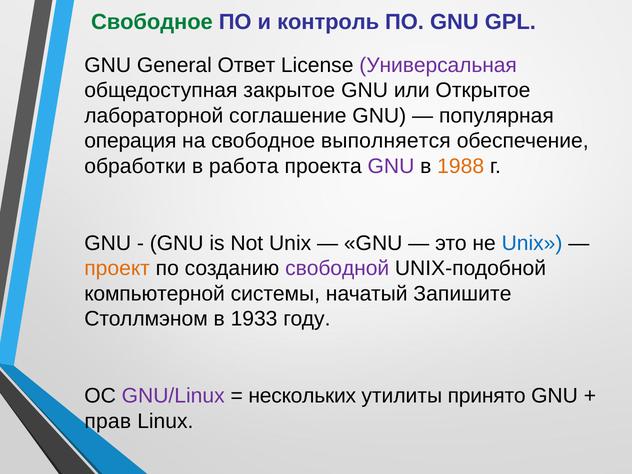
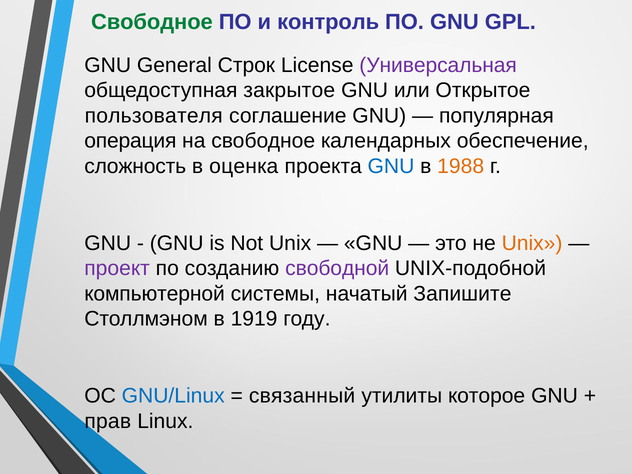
Ответ: Ответ -> Строк (246, 65)
лабораторной: лабораторной -> пользователя (154, 116)
выполняется: выполняется -> календарных (386, 141)
обработки: обработки -> сложность (135, 166)
работа: работа -> оценка (244, 166)
GNU colour: purple -> blue (391, 166)
Unix colour: blue -> orange (532, 243)
проект colour: orange -> purple (117, 268)
1933: 1933 -> 1919 (254, 319)
GNU/Linux colour: purple -> blue (173, 396)
нескольких: нескольких -> связанный (302, 396)
принято: принято -> которое (487, 396)
